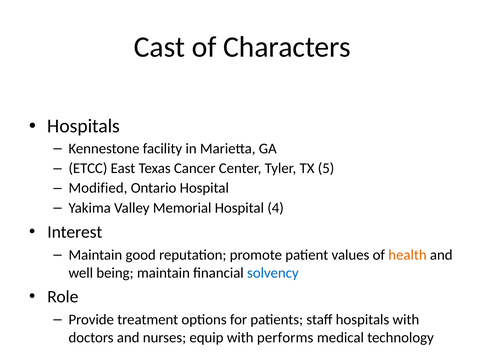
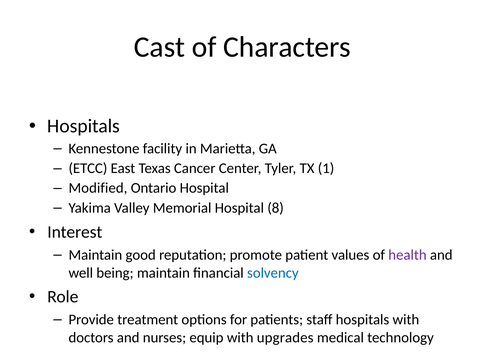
5: 5 -> 1 (326, 168)
4: 4 -> 8 (276, 208)
health colour: orange -> purple (407, 255)
performs: performs -> upgrades (285, 337)
